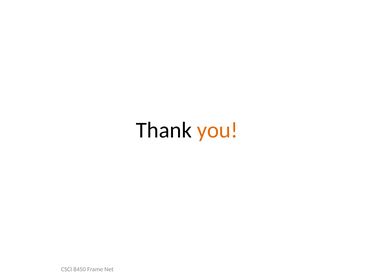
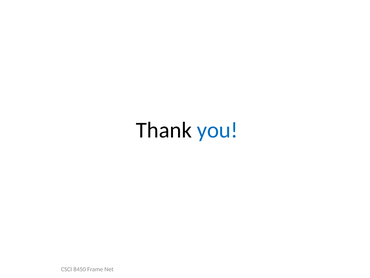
you colour: orange -> blue (217, 130)
